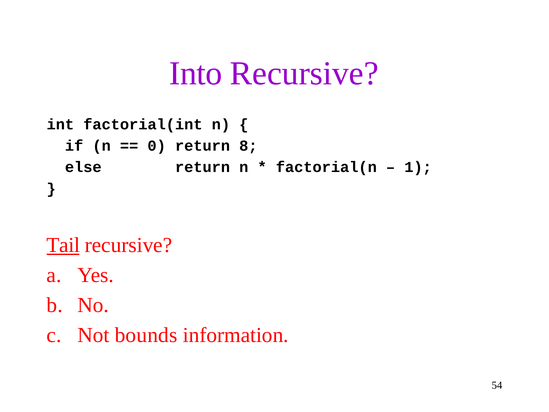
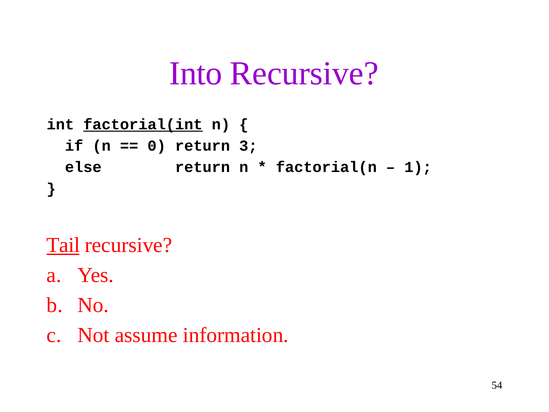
factorial(int underline: none -> present (143, 124)
8: 8 -> 3 (248, 146)
bounds: bounds -> assume (146, 335)
